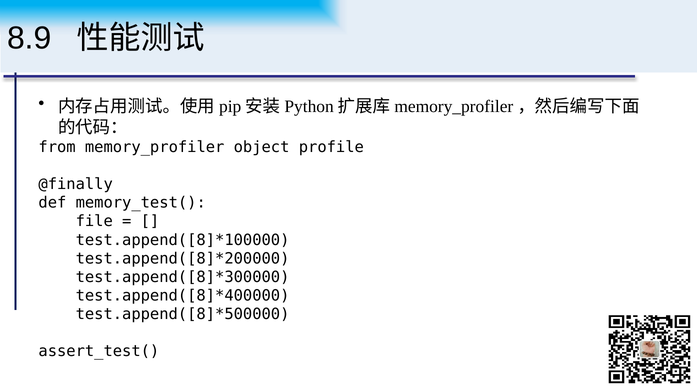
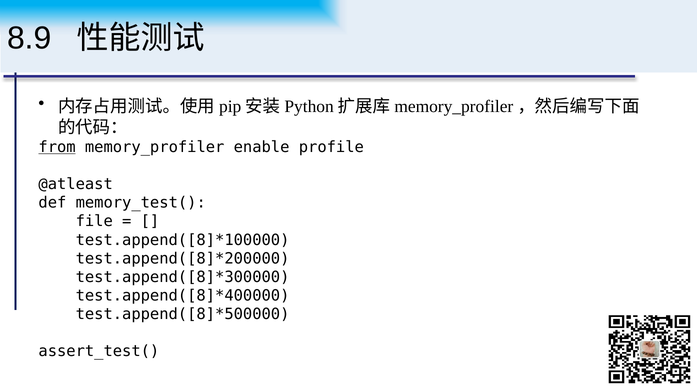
from underline: none -> present (57, 147)
object: object -> enable (262, 147)
@finally: @finally -> @atleast (76, 184)
